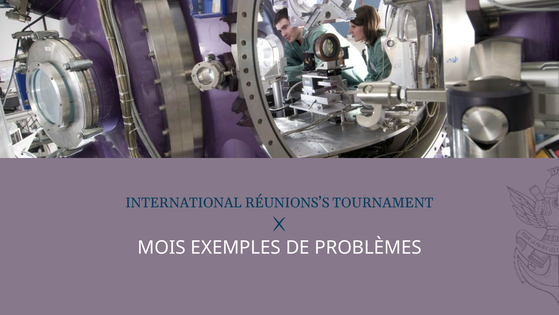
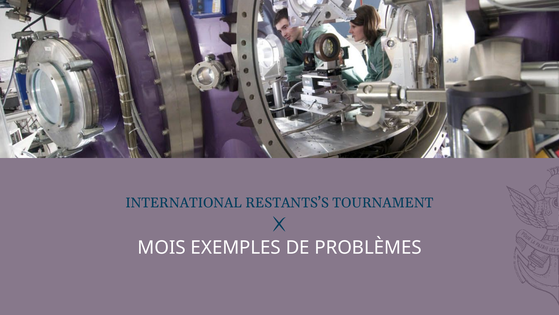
RÉUNIONS’S: RÉUNIONS’S -> RESTANTS’S (287, 203)
